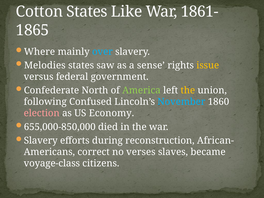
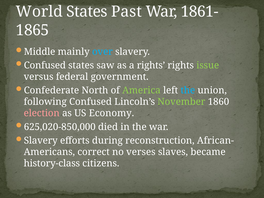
Cotton: Cotton -> World (39, 12)
Like: Like -> Past (127, 12)
Where: Where -> Middle (40, 52)
Melodies: Melodies -> Confused (45, 65)
a sense: sense -> rights (151, 65)
issue colour: yellow -> light green (208, 65)
the colour: yellow -> light blue (188, 90)
November colour: light blue -> light green (181, 102)
655,000-850,000: 655,000-850,000 -> 625,020-850,000 (60, 127)
voyage-class: voyage-class -> history-class (52, 163)
